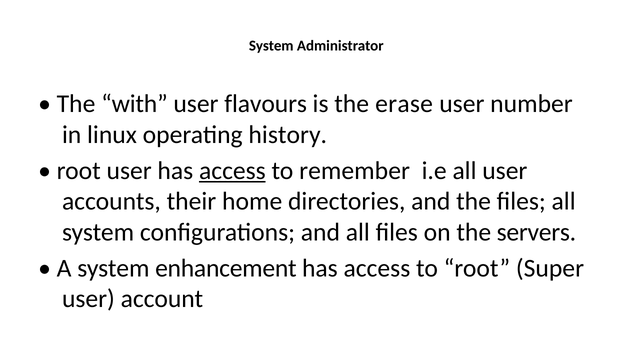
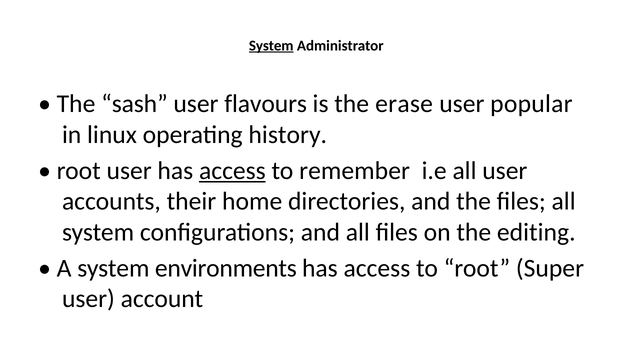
System underline: none -> present (271, 46)
with: with -> sash (134, 104)
number: number -> popular (531, 104)
servers: servers -> editing (536, 232)
enhancement: enhancement -> environments (226, 268)
